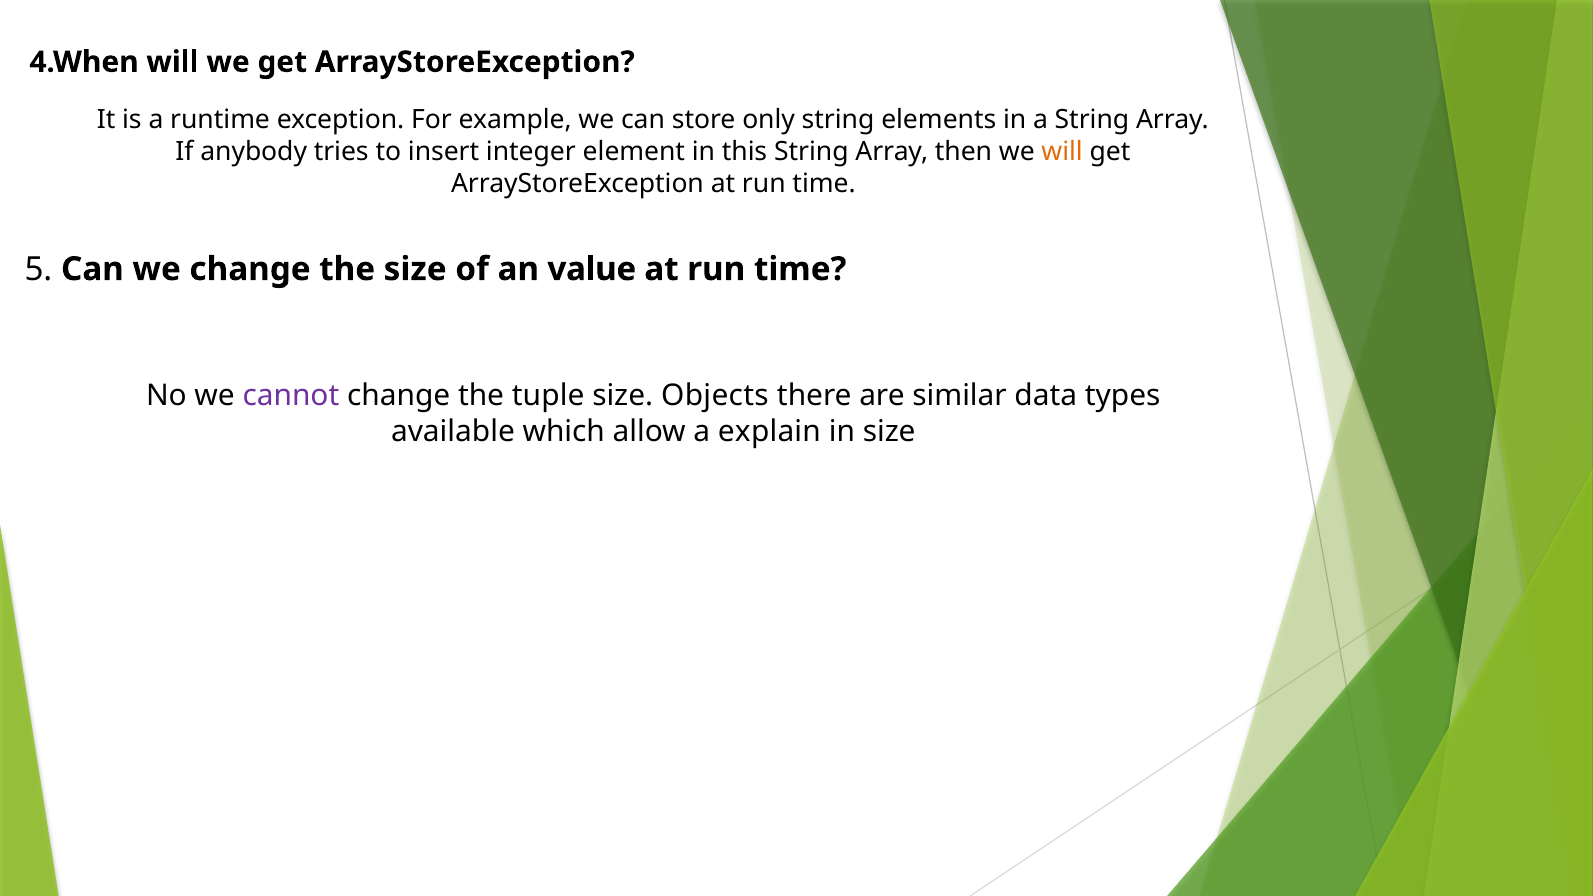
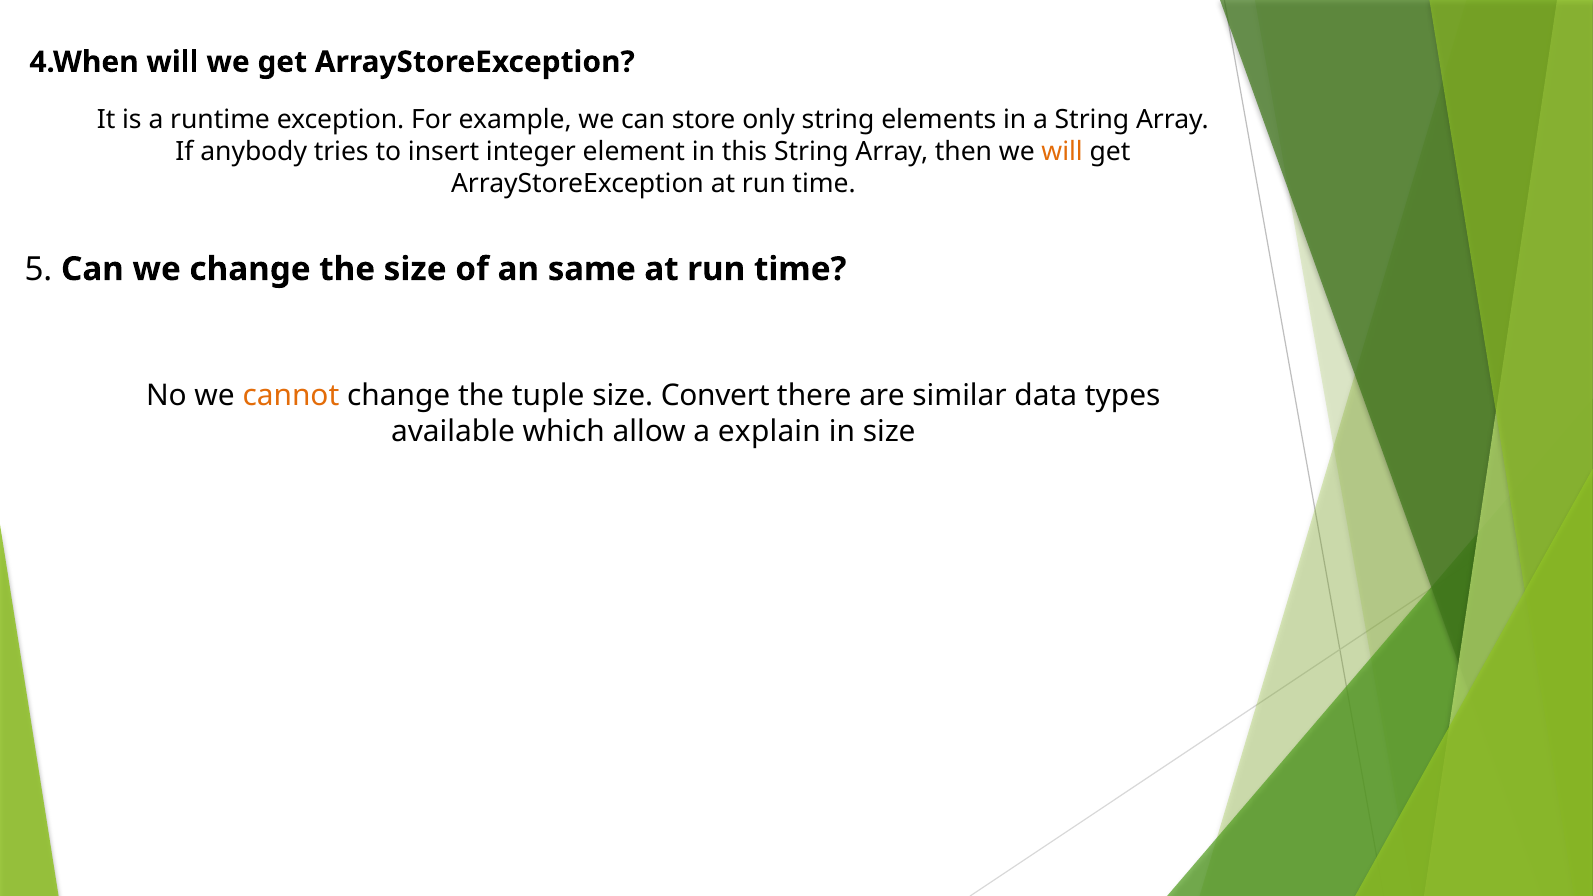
value: value -> same (592, 269)
cannot colour: purple -> orange (291, 396)
Objects: Objects -> Convert (715, 396)
